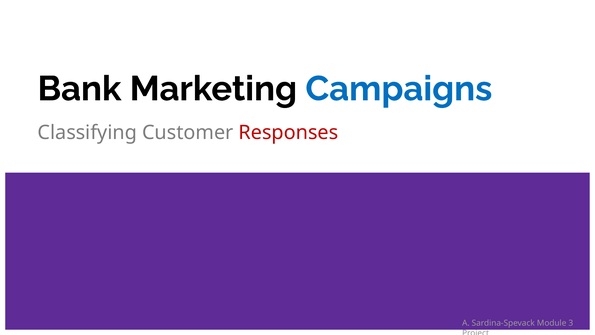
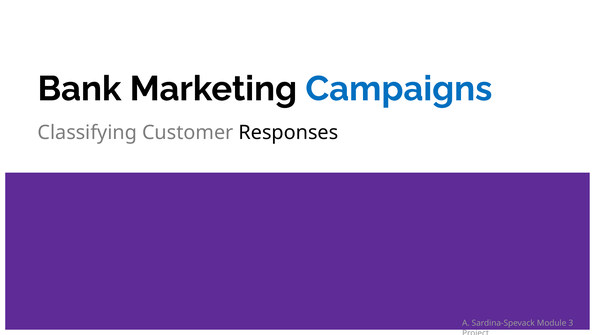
Responses colour: red -> black (288, 132)
